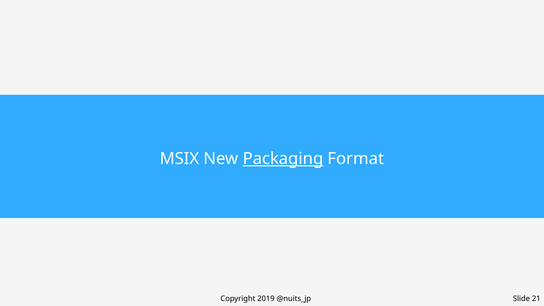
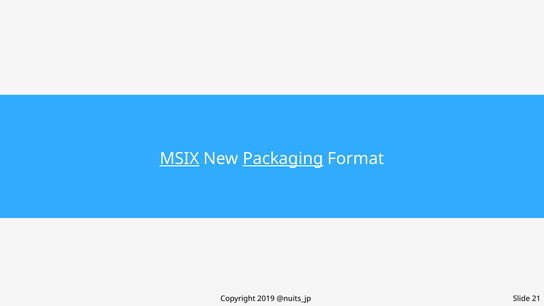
MSIX underline: none -> present (180, 159)
